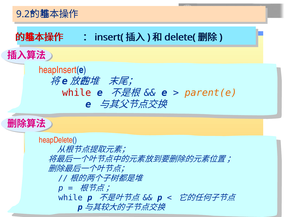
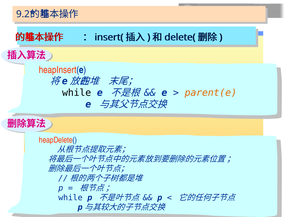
while colour: red -> black (77, 93)
